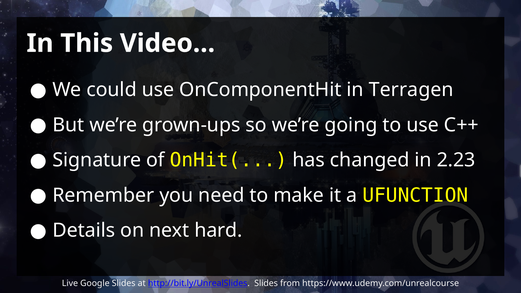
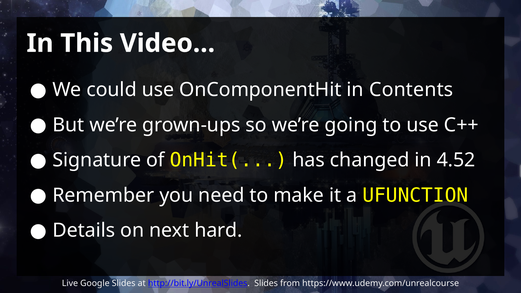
Terragen: Terragen -> Contents (411, 90)
2.23: 2.23 -> 4.52 (456, 160)
